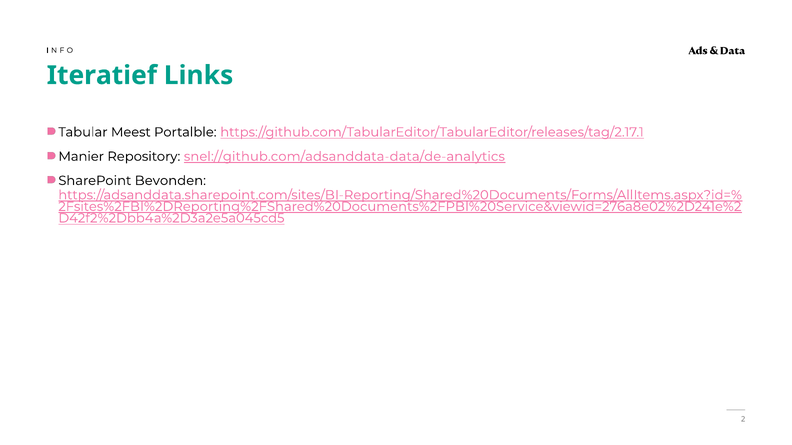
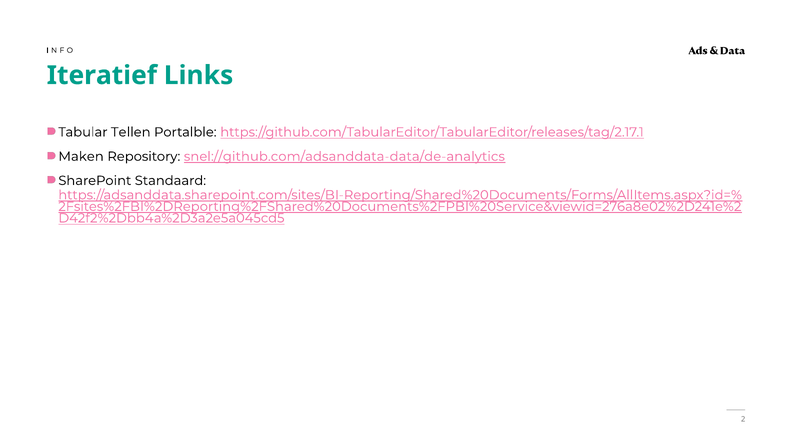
Meest: Meest -> Tellen (131, 132)
Manier: Manier -> Maken (81, 157)
Bevonden: Bevonden -> Standaard (170, 181)
